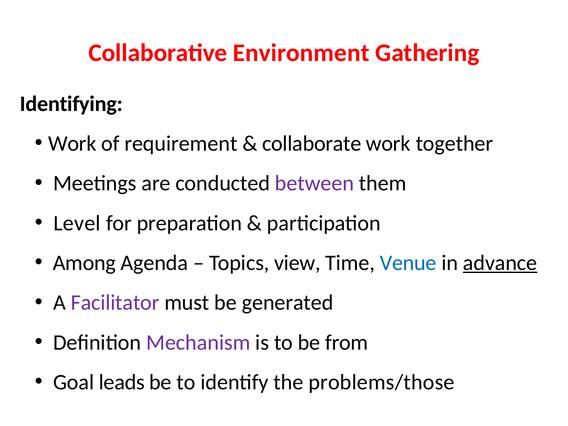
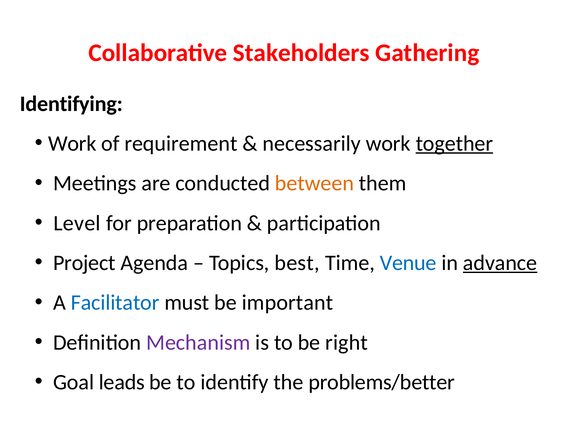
Environment: Environment -> Stakeholders (301, 53)
collaborate: collaborate -> necessarily (312, 144)
together underline: none -> present (454, 144)
between colour: purple -> orange (314, 183)
Among: Among -> Project (84, 263)
view: view -> best (297, 263)
Facilitator colour: purple -> blue (115, 303)
generated: generated -> important (288, 303)
from: from -> right (347, 342)
problems/those: problems/those -> problems/better (382, 382)
